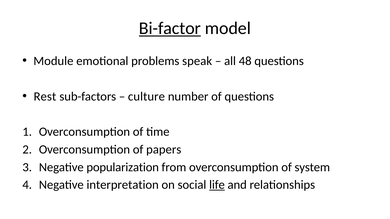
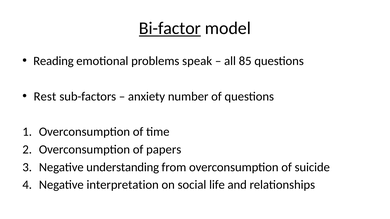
Module: Module -> Reading (53, 61)
48: 48 -> 85 (245, 61)
culture: culture -> anxiety (147, 97)
popularization: popularization -> understanding (123, 167)
system: system -> suicide (312, 167)
life underline: present -> none (217, 185)
